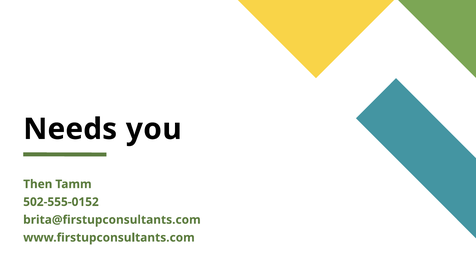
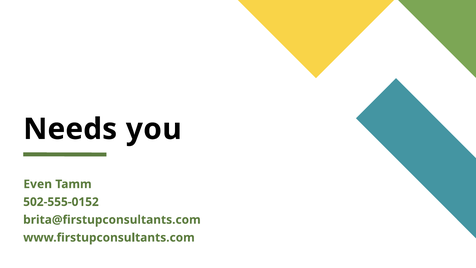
Then: Then -> Even (38, 184)
